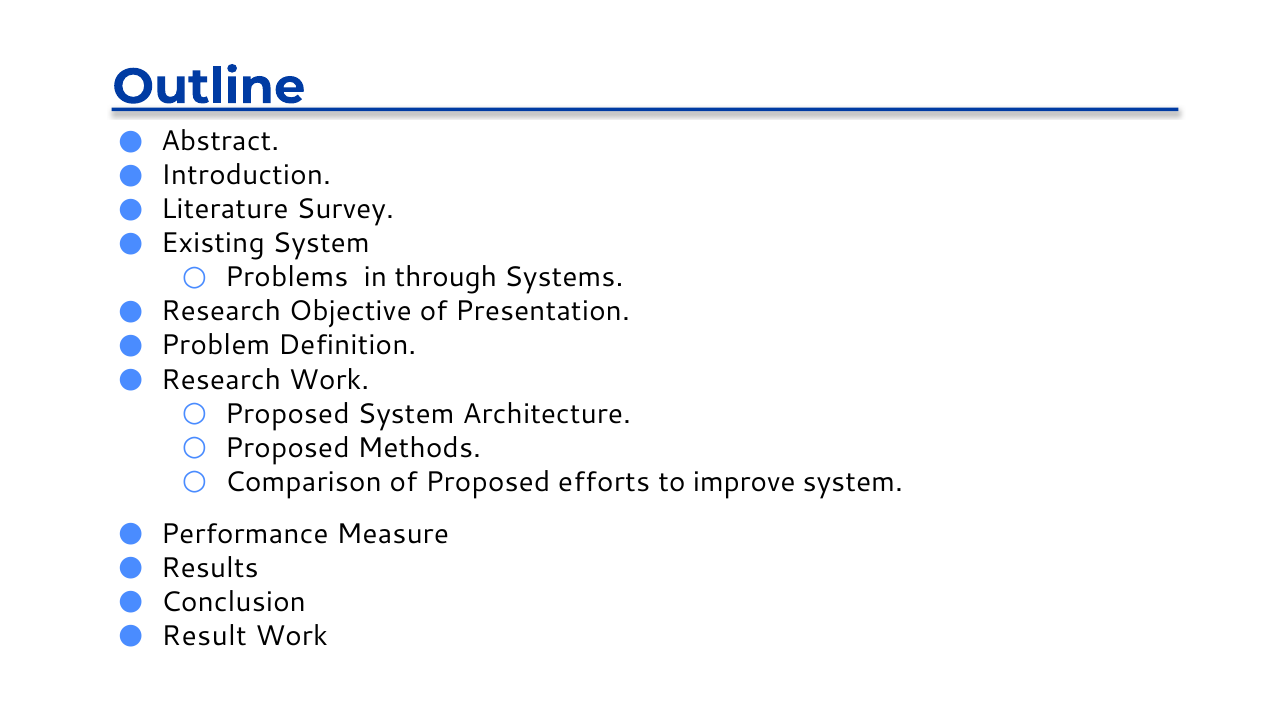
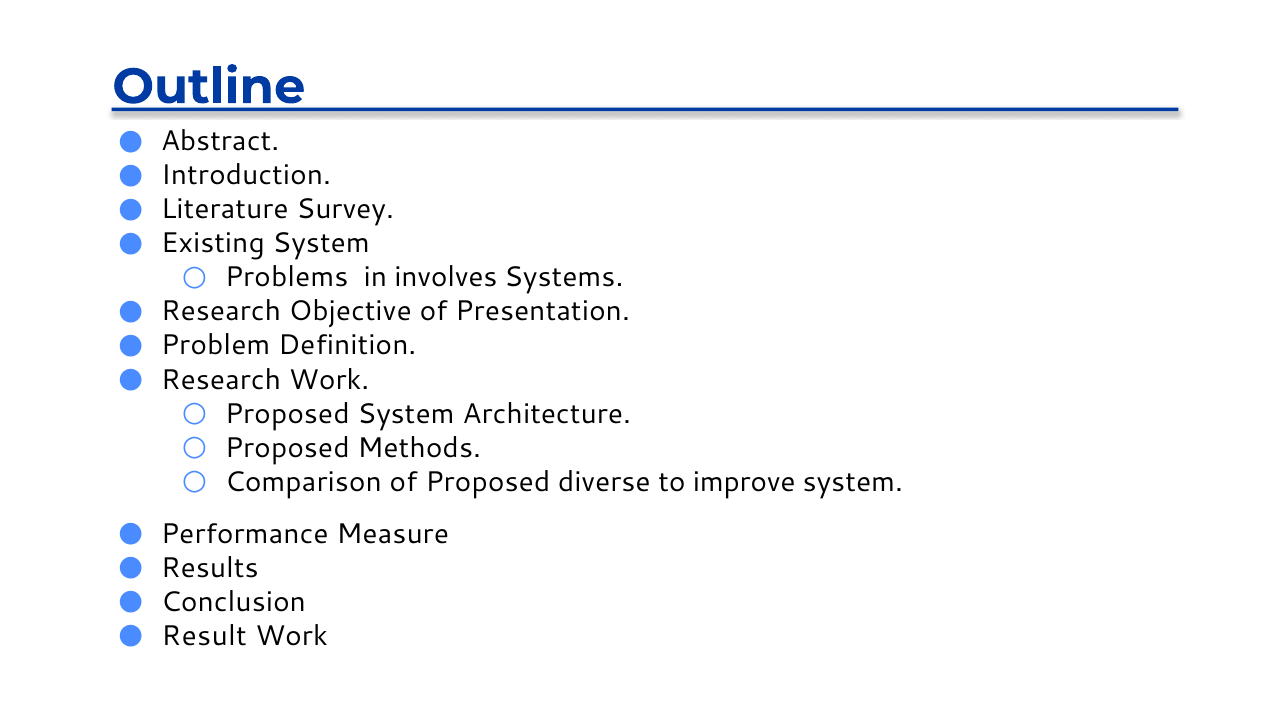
through: through -> involves (446, 277)
efforts: efforts -> diverse (604, 482)
